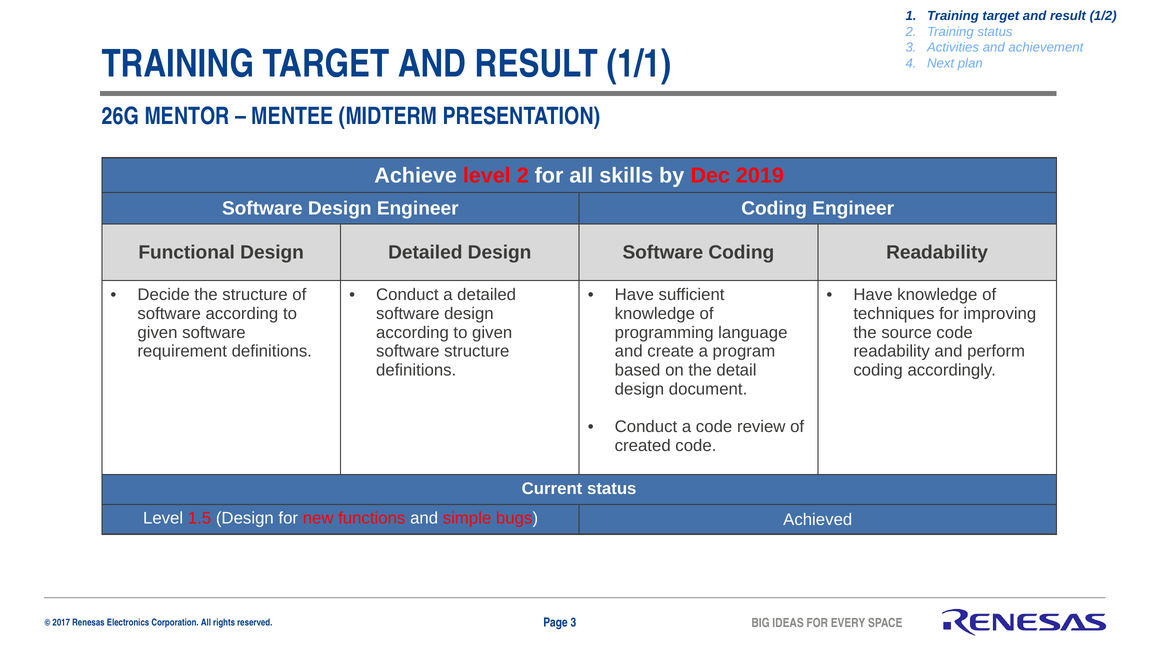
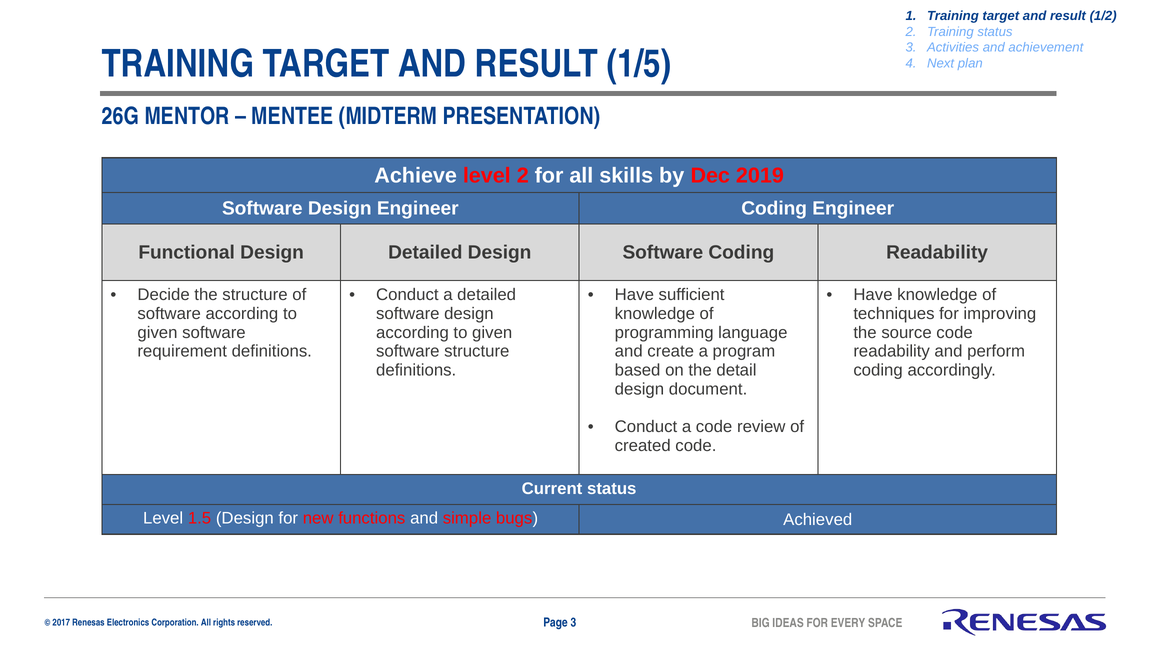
1/1: 1/1 -> 1/5 (639, 64)
